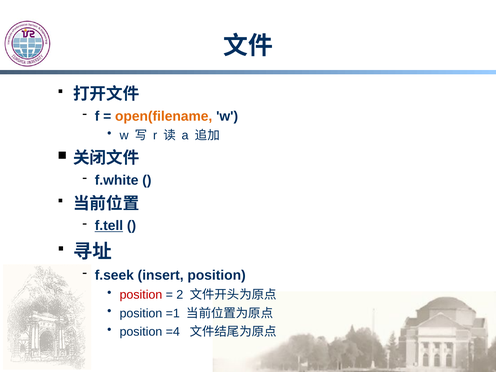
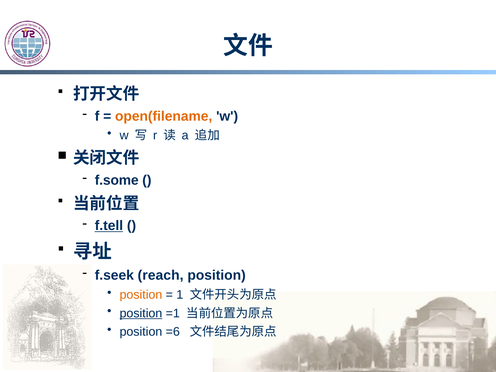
f.white: f.white -> f.some (117, 180)
insert: insert -> reach (161, 275)
position colour: red -> orange (141, 295)
2: 2 -> 1 (180, 295)
position underline: none -> present (141, 313)
=4: =4 -> =6 (173, 332)
